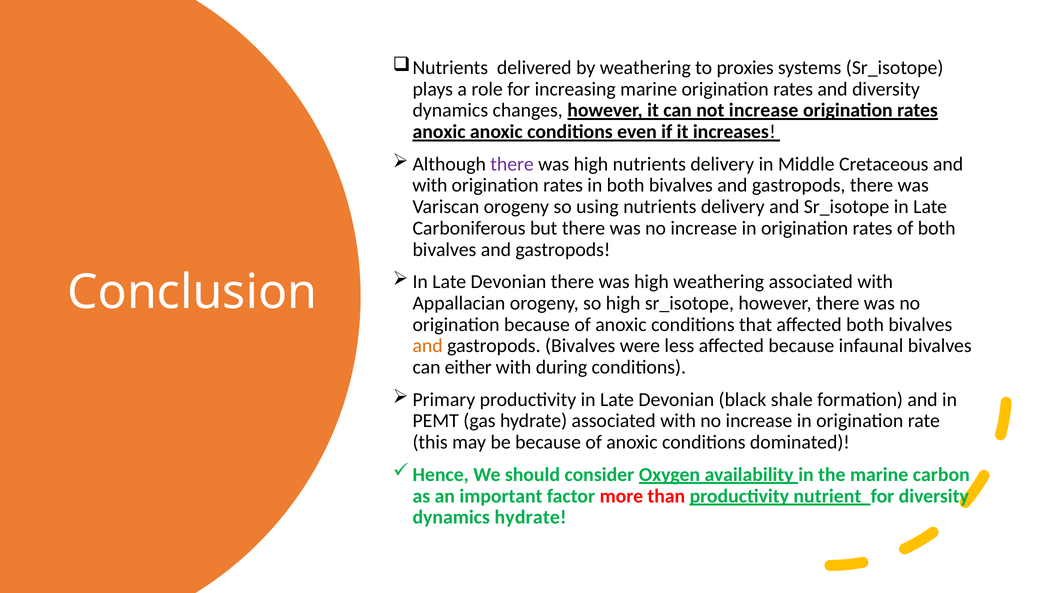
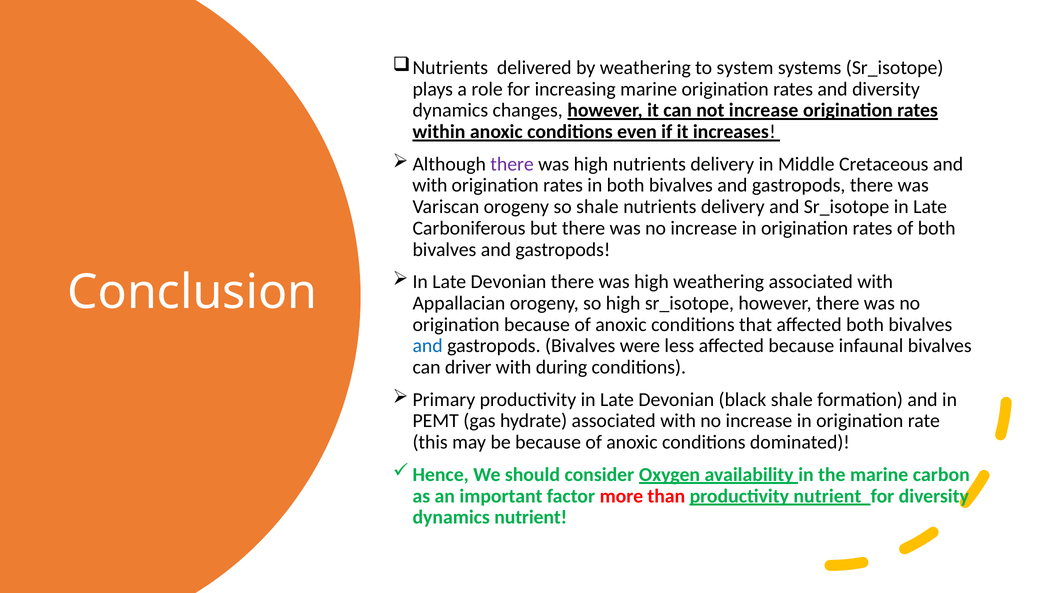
proxies: proxies -> system (745, 68)
anoxic: anoxic -> within (439, 132)
so using: using -> shale (597, 207)
and colour: orange -> blue (428, 346)
either: either -> driver (468, 368)
dynamics hydrate: hydrate -> nutrient (531, 518)
